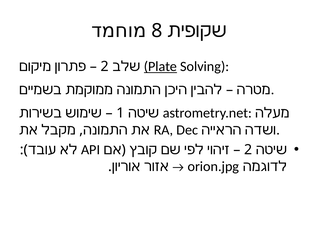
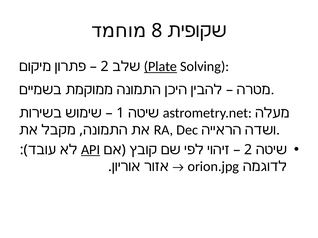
API underline: none -> present (91, 150)
